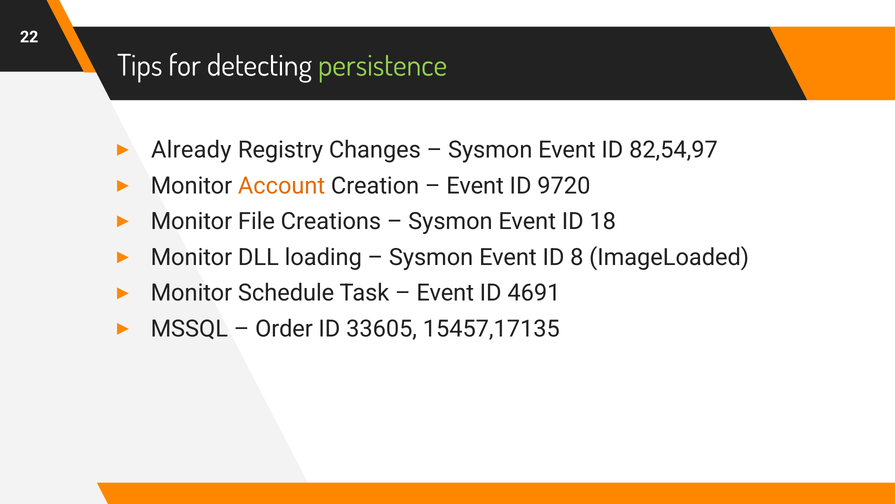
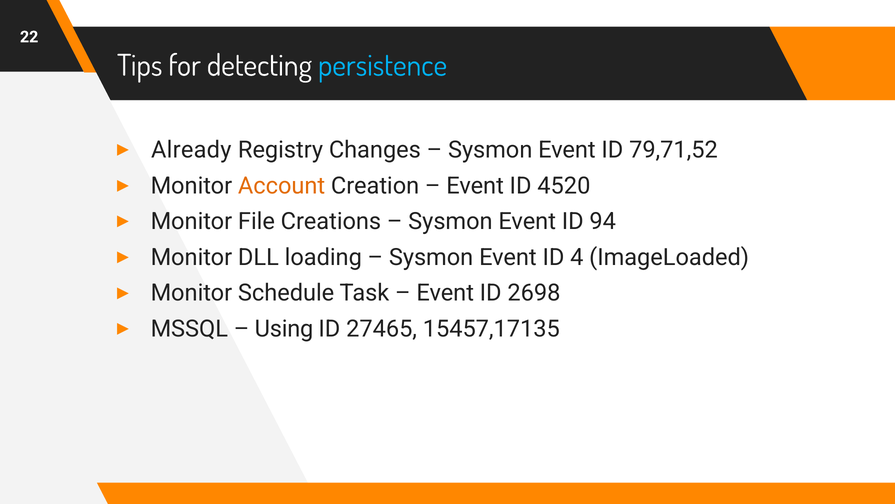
persistence colour: light green -> light blue (383, 66)
82,54,97: 82,54,97 -> 79,71,52 (673, 150)
9720: 9720 -> 4520 (564, 186)
18: 18 -> 94 (603, 221)
8: 8 -> 4 (577, 257)
4691: 4691 -> 2698 (534, 293)
Order: Order -> Using (284, 329)
33605: 33605 -> 27465 (382, 329)
